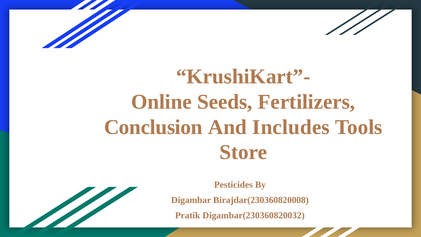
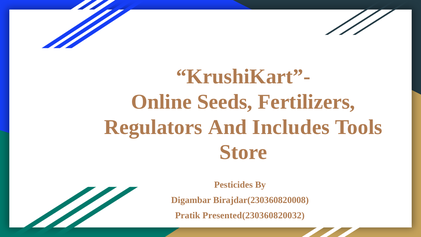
Conclusion: Conclusion -> Regulators (153, 127)
Digambar(230360820032: Digambar(230360820032 -> Presented(230360820032 (254, 215)
